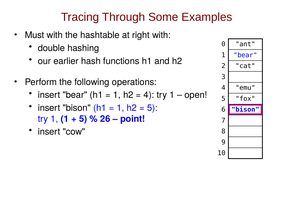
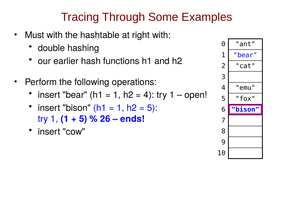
point: point -> ends (133, 119)
